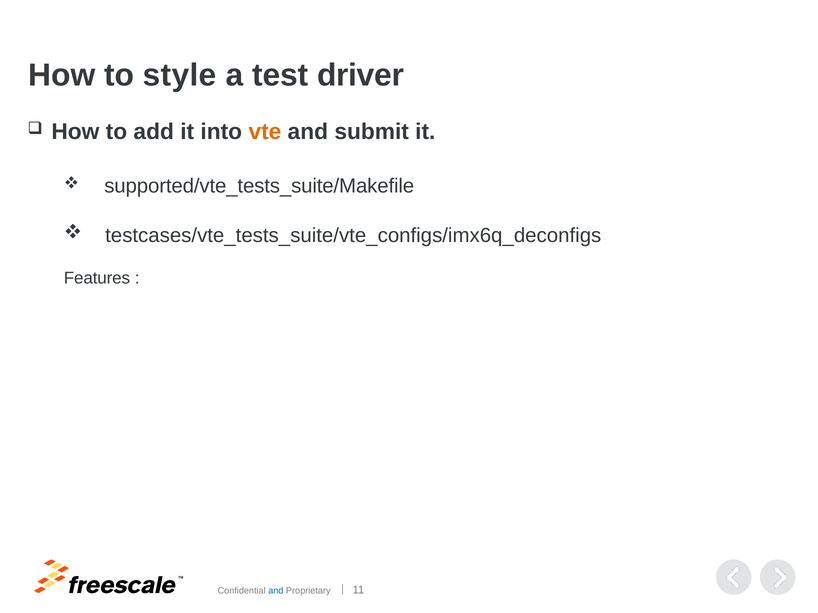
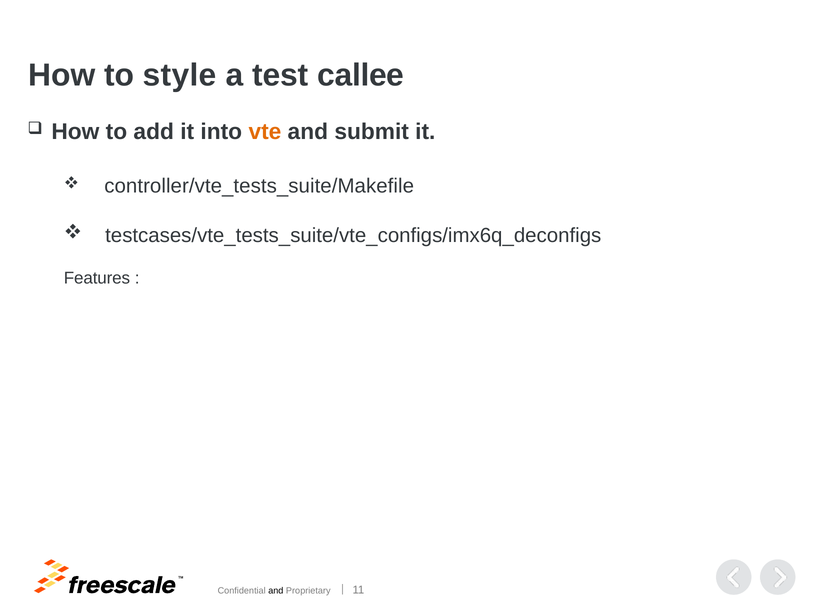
driver: driver -> callee (361, 75)
supported/vte_tests_suite/Makefile: supported/vte_tests_suite/Makefile -> controller/vte_tests_suite/Makefile (259, 186)
and colour: blue -> black (276, 591)
